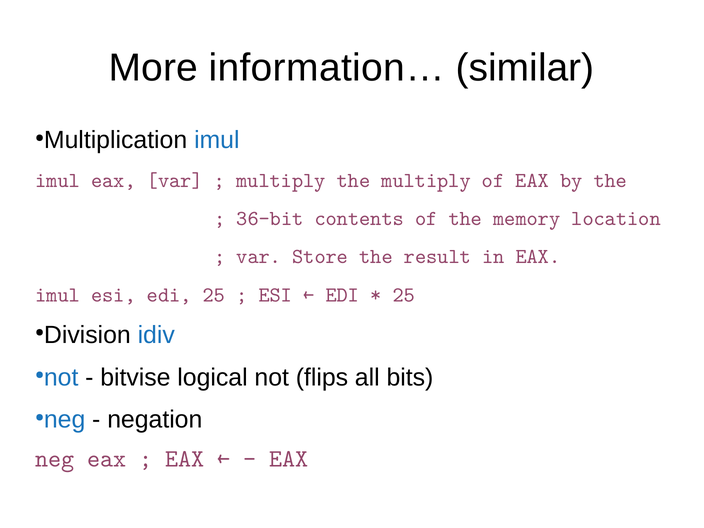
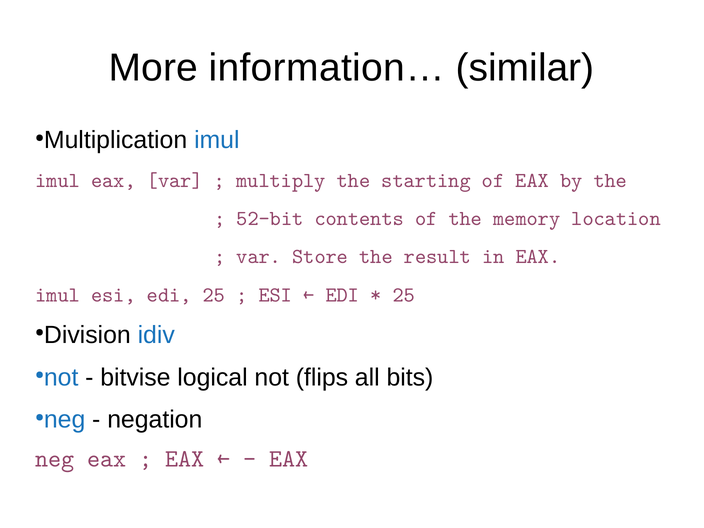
the multiply: multiply -> starting (426, 180)
36-bit: 36-bit -> 52-bit (270, 218)
